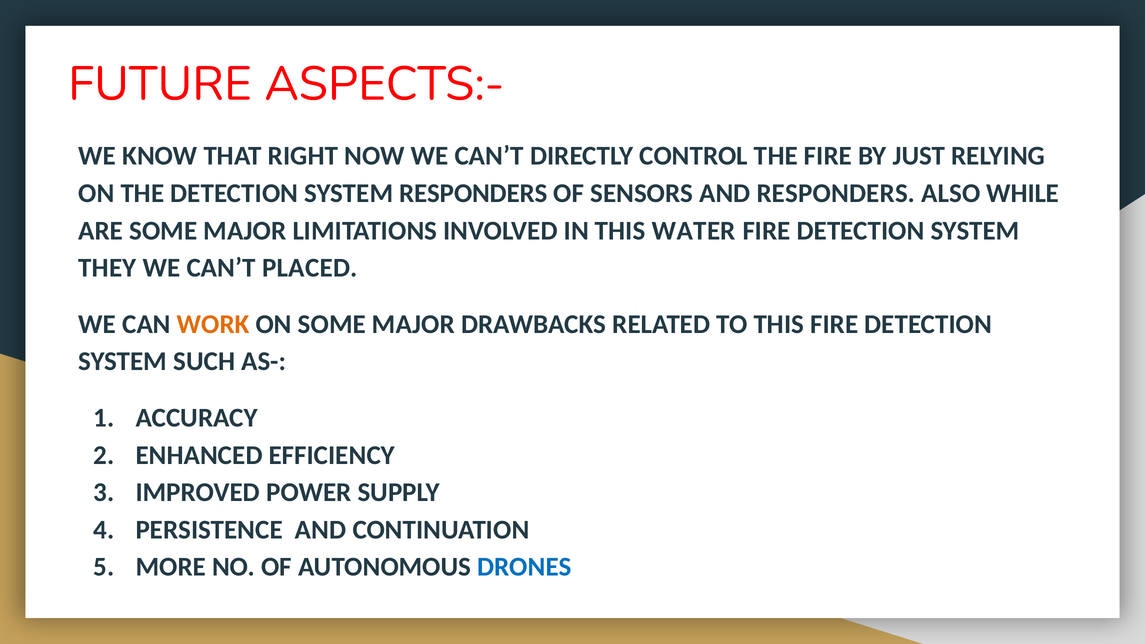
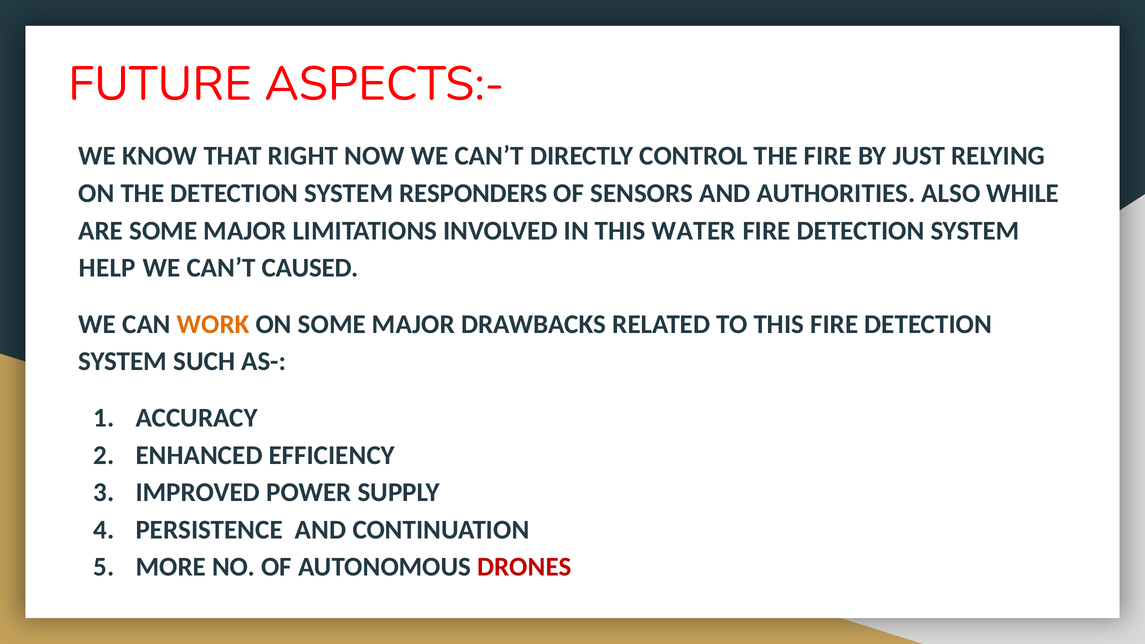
AND RESPONDERS: RESPONDERS -> AUTHORITIES (836, 193)
THEY: THEY -> HELP (107, 268)
PLACED: PLACED -> CAUSED (310, 268)
DRONES colour: blue -> red (524, 567)
